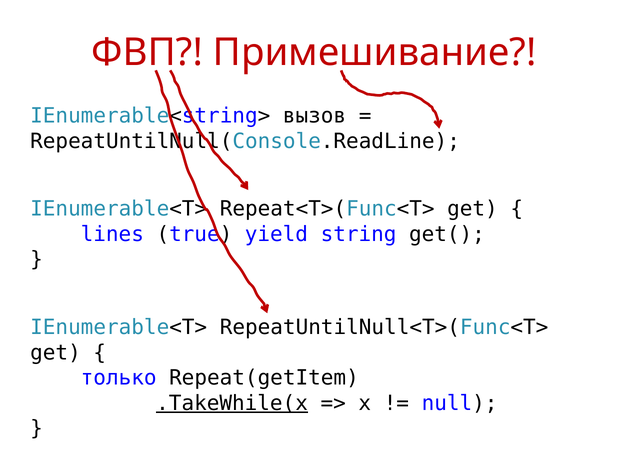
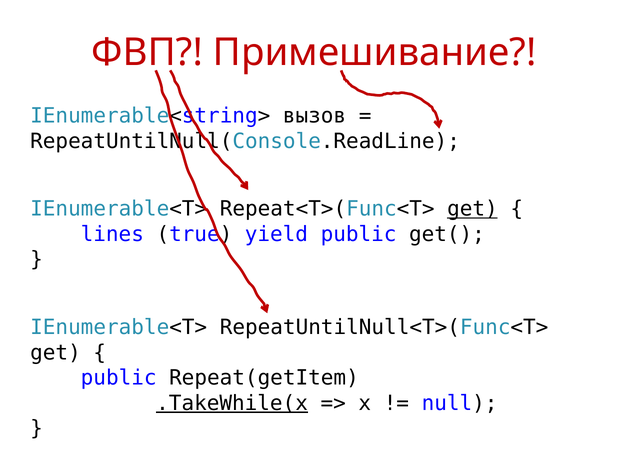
get underline: none -> present (472, 209)
string: string -> public (359, 234)
только: только -> public (119, 378)
